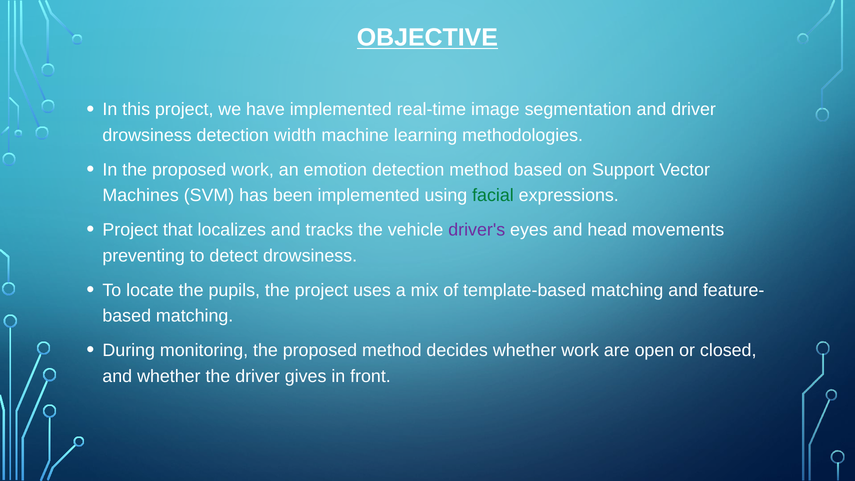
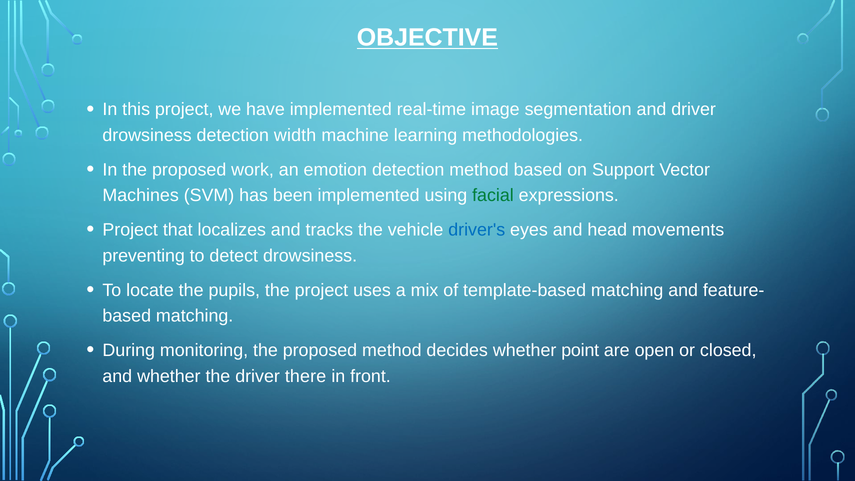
driver's colour: purple -> blue (477, 230)
whether work: work -> point (580, 350)
gives: gives -> there (306, 376)
